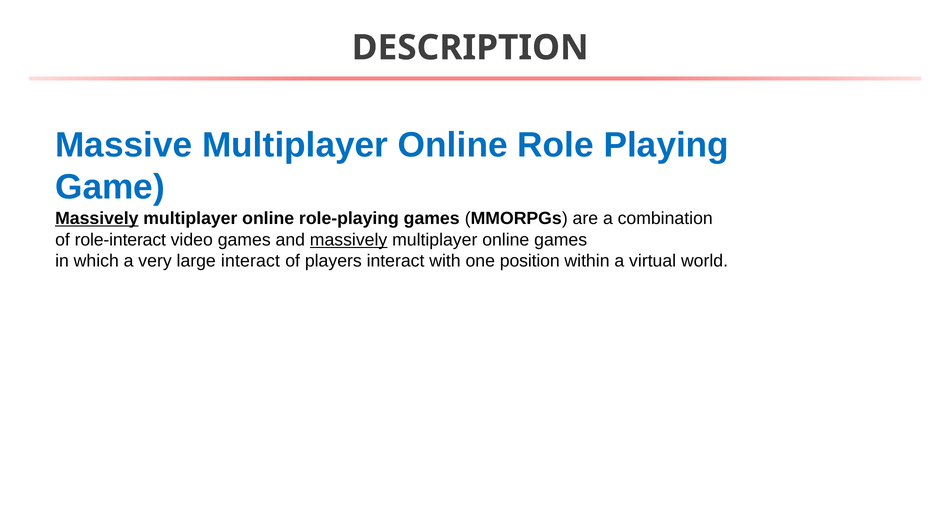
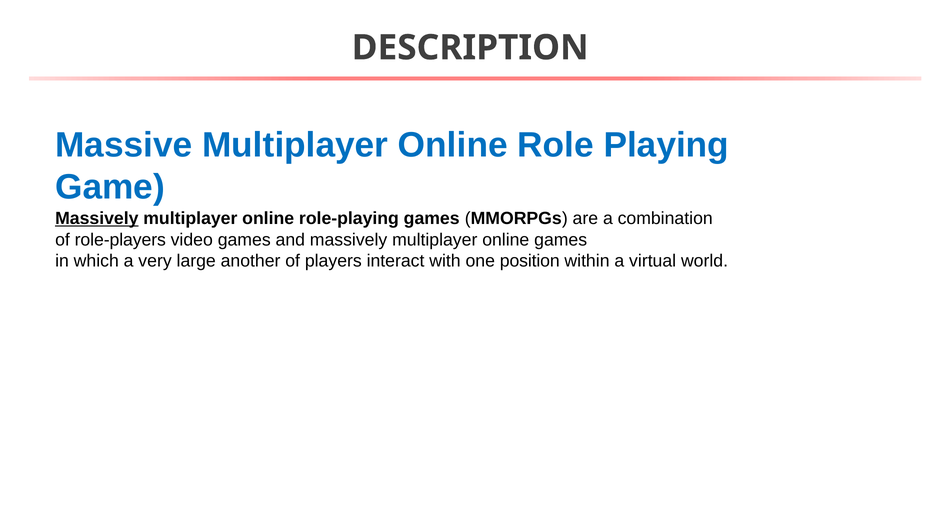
role-interact: role-interact -> role-players (120, 240)
massively underline: present -> none (349, 240)
large interact: interact -> another (251, 261)
